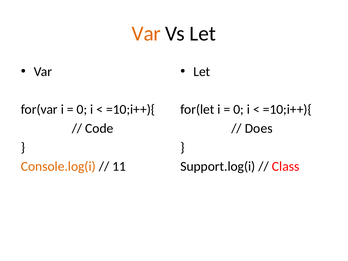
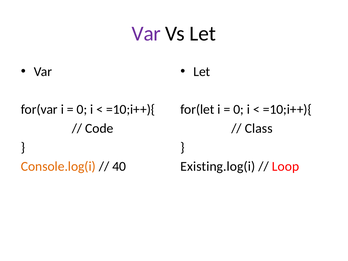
Var colour: orange -> purple (146, 34)
Does: Does -> Class (259, 128)
11: 11 -> 40 (119, 166)
Support.log(i: Support.log(i -> Existing.log(i (218, 166)
Class: Class -> Loop (286, 166)
